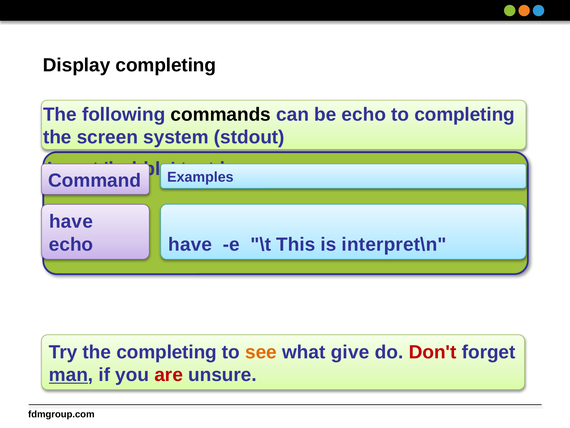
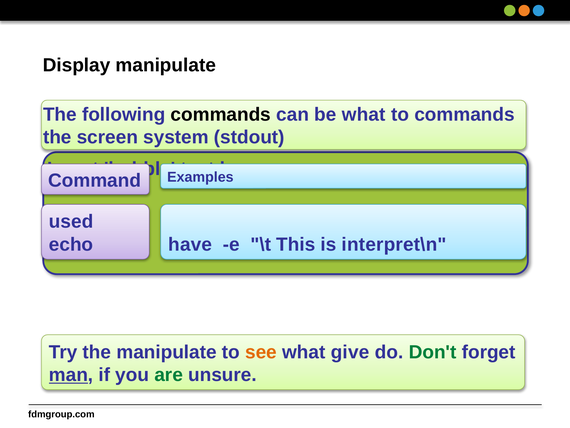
Display completing: completing -> manipulate (166, 65)
be echo: echo -> what (364, 114)
to completing: completing -> commands (465, 114)
have: have -> used (71, 221)
the completing: completing -> manipulate (167, 352)
Don't colour: red -> green (433, 352)
are colour: red -> green (169, 375)
